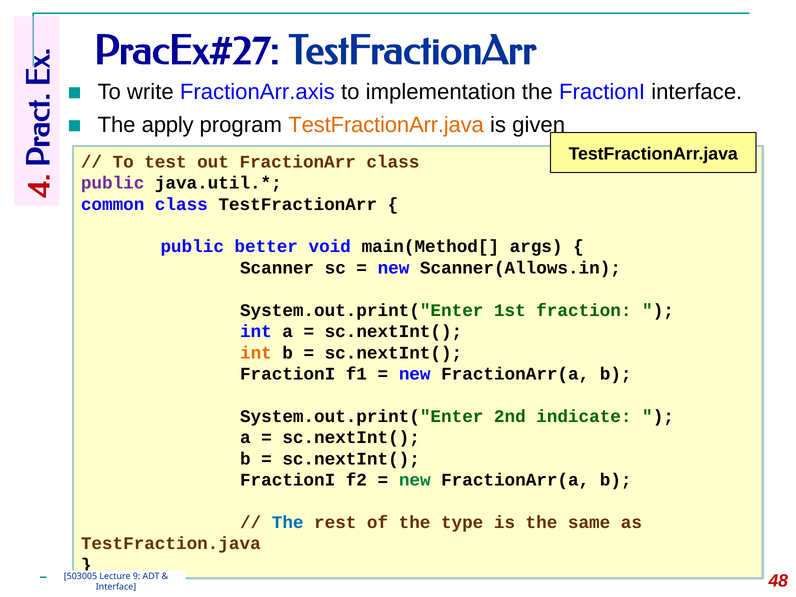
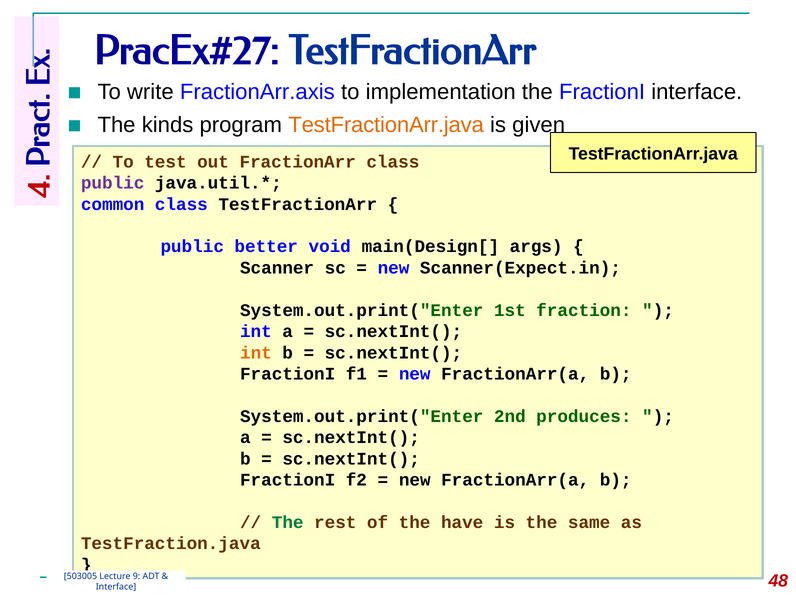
apply: apply -> kinds (168, 125)
main(Method[: main(Method[ -> main(Design[ (430, 247)
Scanner(Allows.in: Scanner(Allows.in -> Scanner(Expect.in (520, 268)
indicate: indicate -> produces (584, 416)
new colour: green -> black (415, 480)
The colour: blue -> green (288, 522)
type: type -> have (462, 522)
